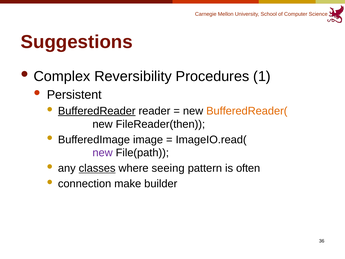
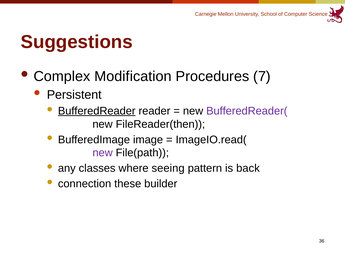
Reversibility: Reversibility -> Modification (133, 76)
1: 1 -> 7 (262, 76)
BufferedReader( colour: orange -> purple (247, 111)
classes underline: present -> none (97, 168)
often: often -> back (248, 168)
make: make -> these (128, 184)
